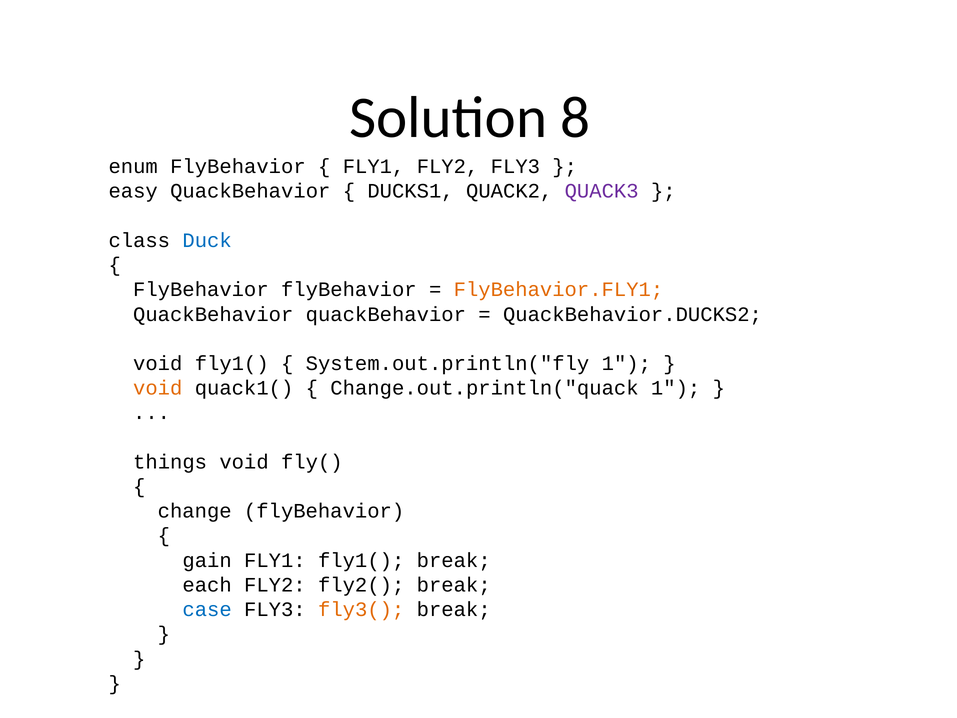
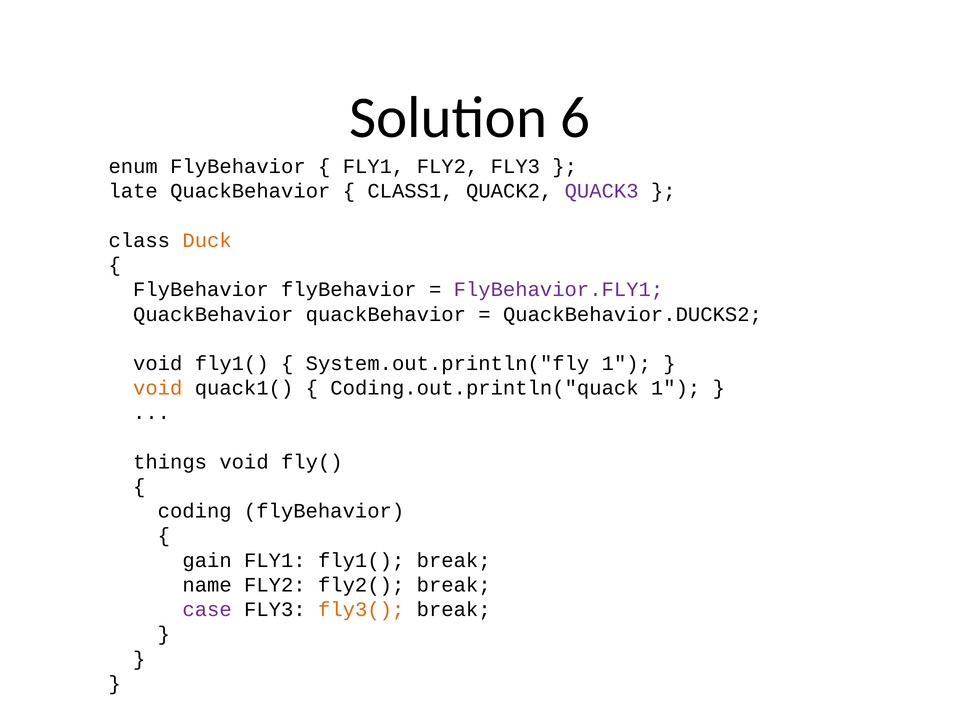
8: 8 -> 6 (575, 118)
easy: easy -> late (133, 191)
DUCKS1: DUCKS1 -> CLASS1 (411, 191)
Duck colour: blue -> orange (207, 241)
FlyBehavior.FLY1 colour: orange -> purple (558, 290)
Change.out.println("quack: Change.out.println("quack -> Coding.out.println("quack (484, 388)
change: change -> coding (195, 511)
each: each -> name (207, 585)
case colour: blue -> purple (207, 610)
